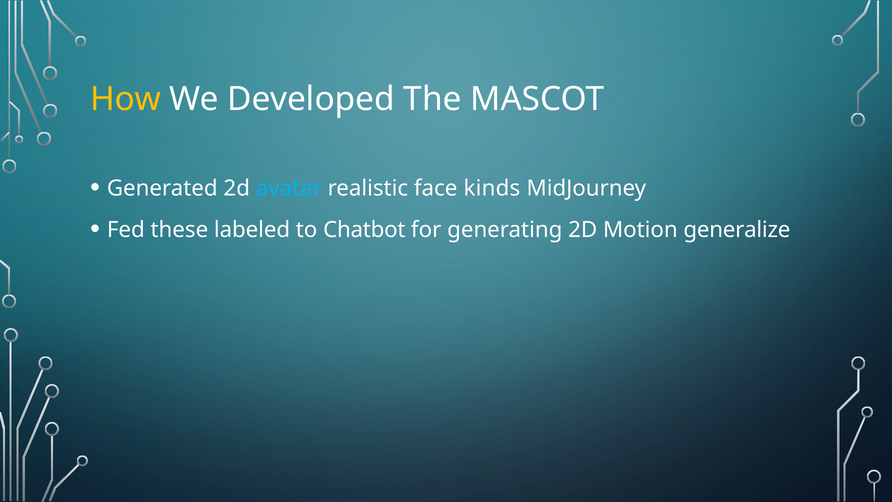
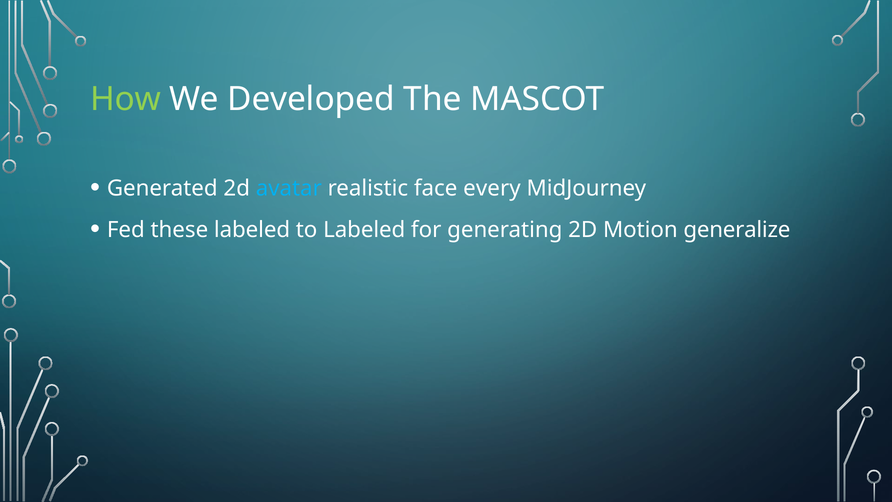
How colour: yellow -> light green (126, 99)
kinds: kinds -> every (492, 188)
to Chatbot: Chatbot -> Labeled (364, 230)
